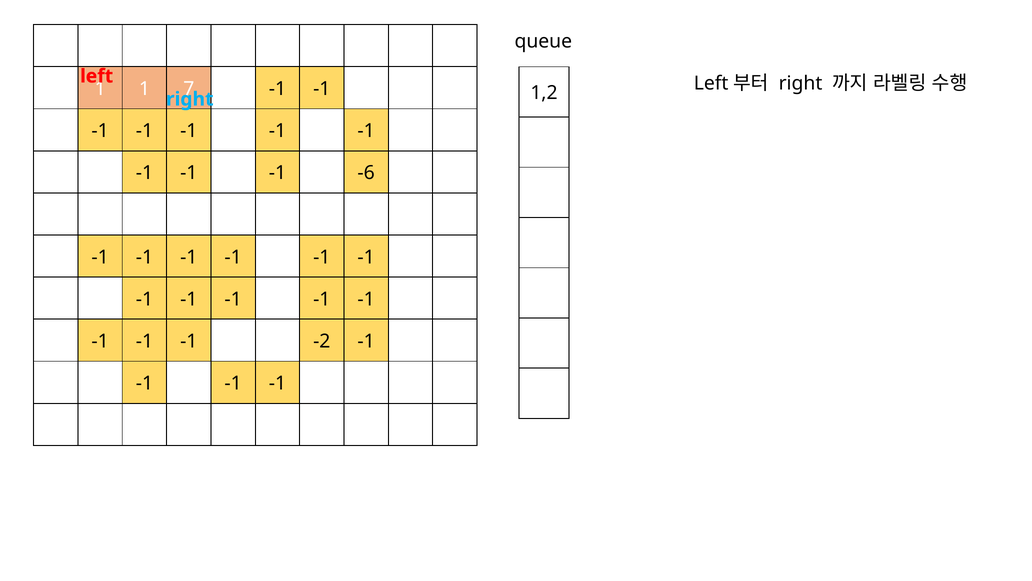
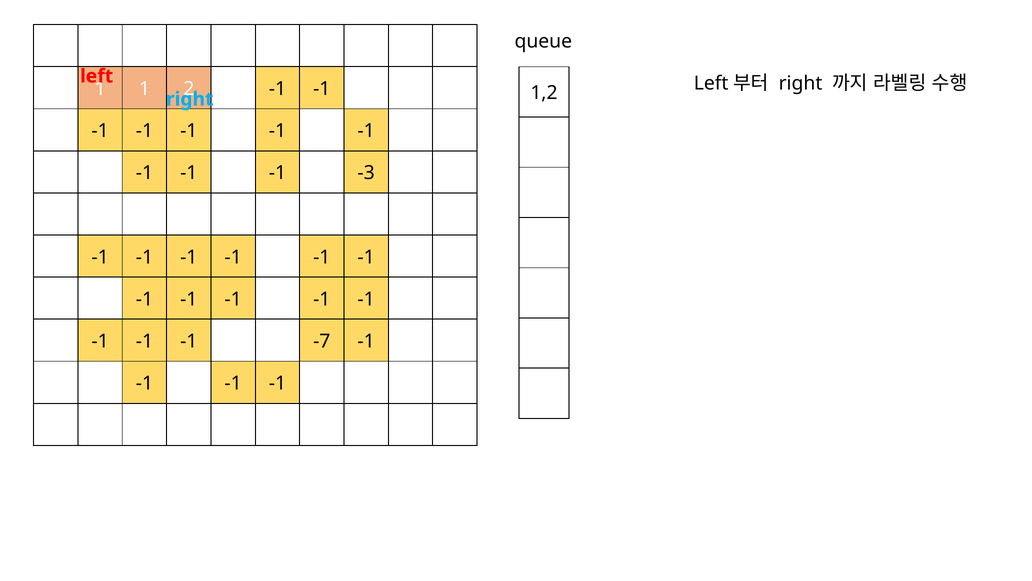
7: 7 -> 2 (189, 89)
-6: -6 -> -3 (366, 173)
-2: -2 -> -7 (322, 341)
